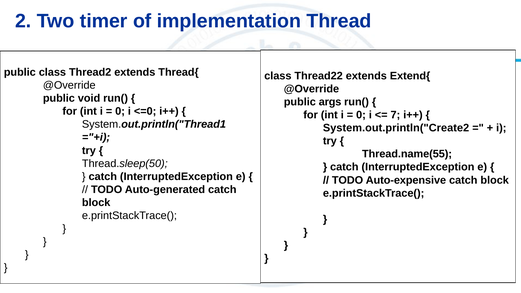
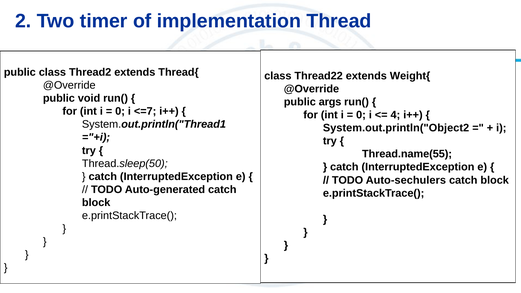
Extend{: Extend{ -> Weight{ (410, 76)
<=0: <=0 -> <=7 (145, 111)
7: 7 -> 4 (395, 115)
System.out.println("Create2: System.out.println("Create2 -> System.out.println("Object2 (396, 128)
Auto-expensive: Auto-expensive -> Auto-sechulers (406, 180)
